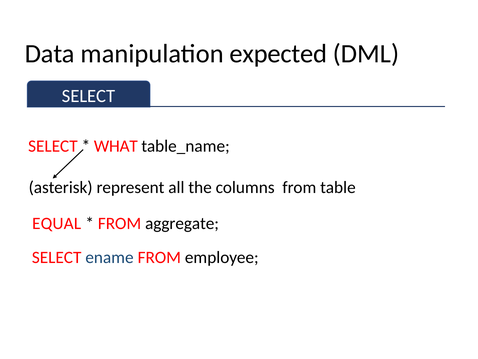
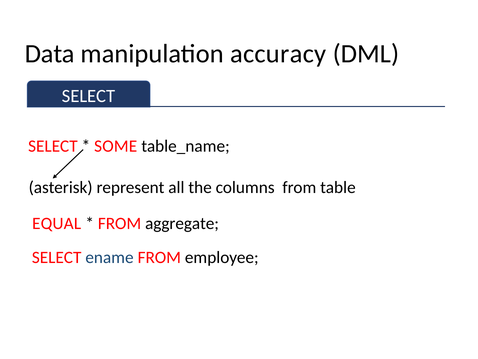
expected: expected -> accuracy (278, 54)
WHAT: WHAT -> SOME (116, 146)
